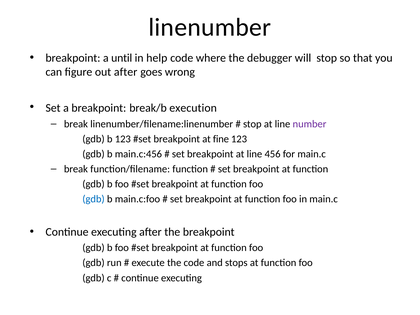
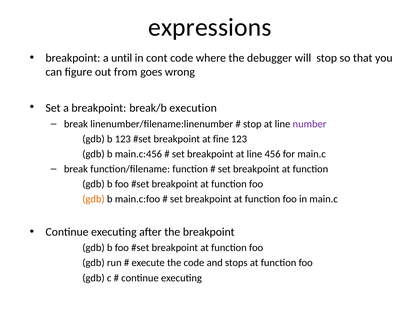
linenumber: linenumber -> expressions (210, 27)
help: help -> cont (157, 58)
out after: after -> from (126, 72)
gdb colour: blue -> orange (93, 199)
